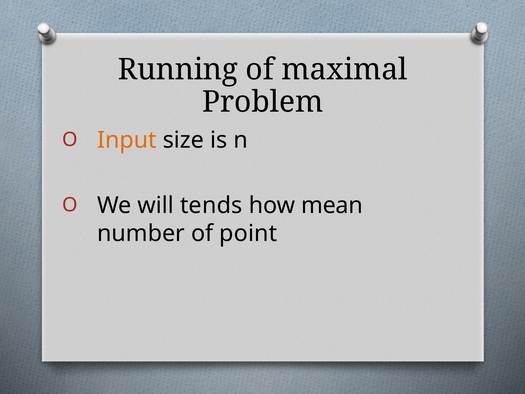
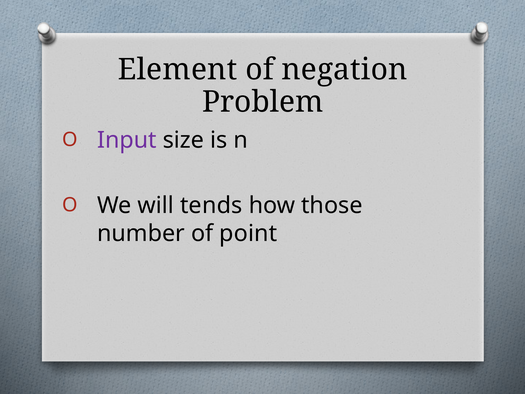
Running: Running -> Element (178, 70)
maximal: maximal -> negation (344, 70)
Input colour: orange -> purple (127, 140)
mean: mean -> those (332, 205)
